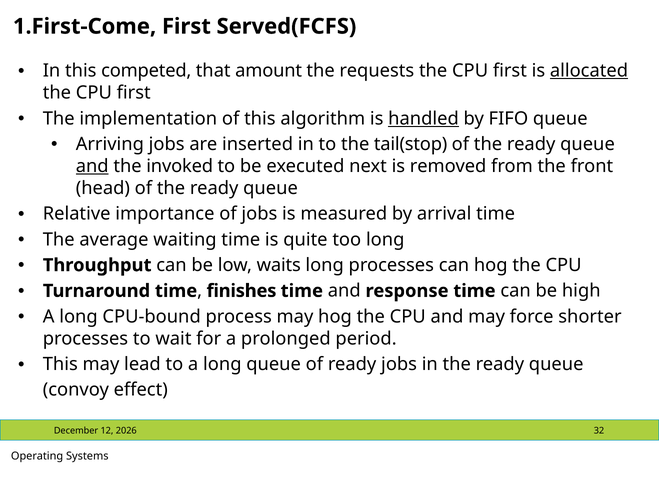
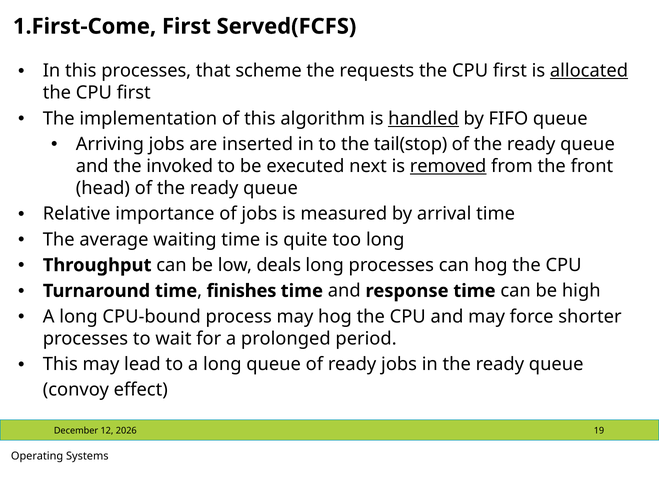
this competed: competed -> processes (146, 71)
amount: amount -> scheme (269, 71)
and underline: present -> none (92, 166)
removed underline: none -> present (448, 166)
waits: waits -> deals (279, 265)
32: 32 -> 19 (599, 430)
